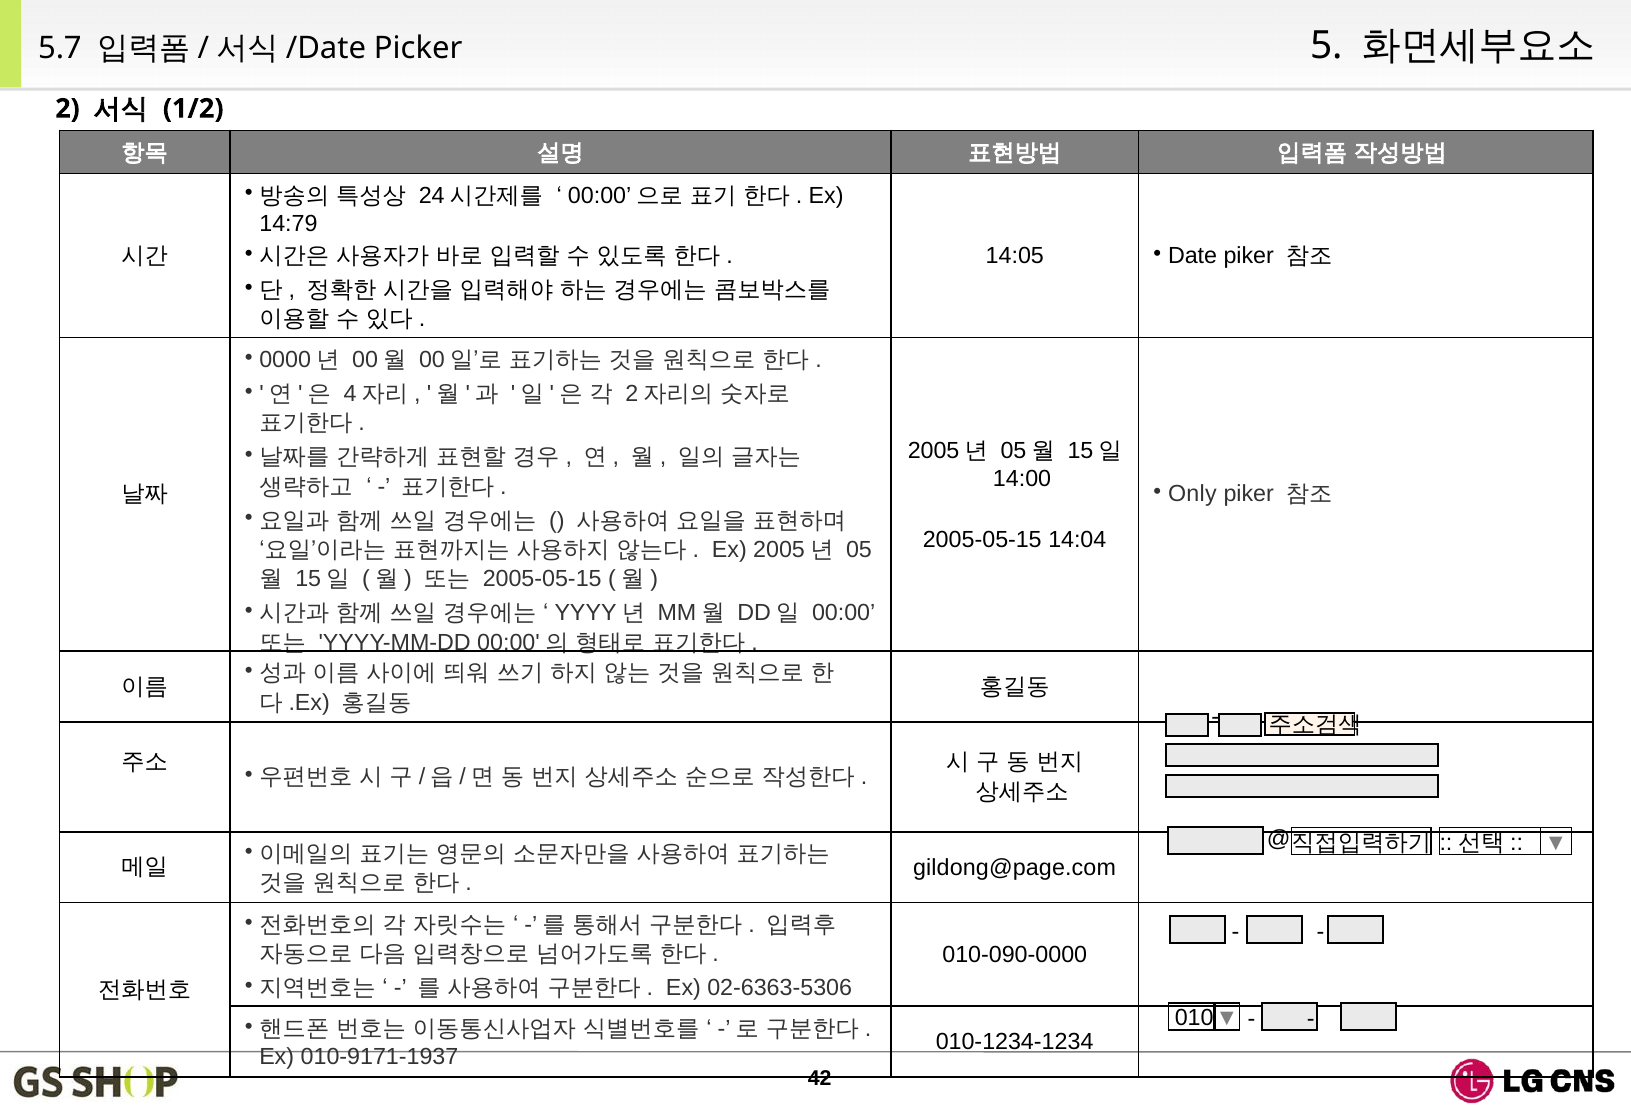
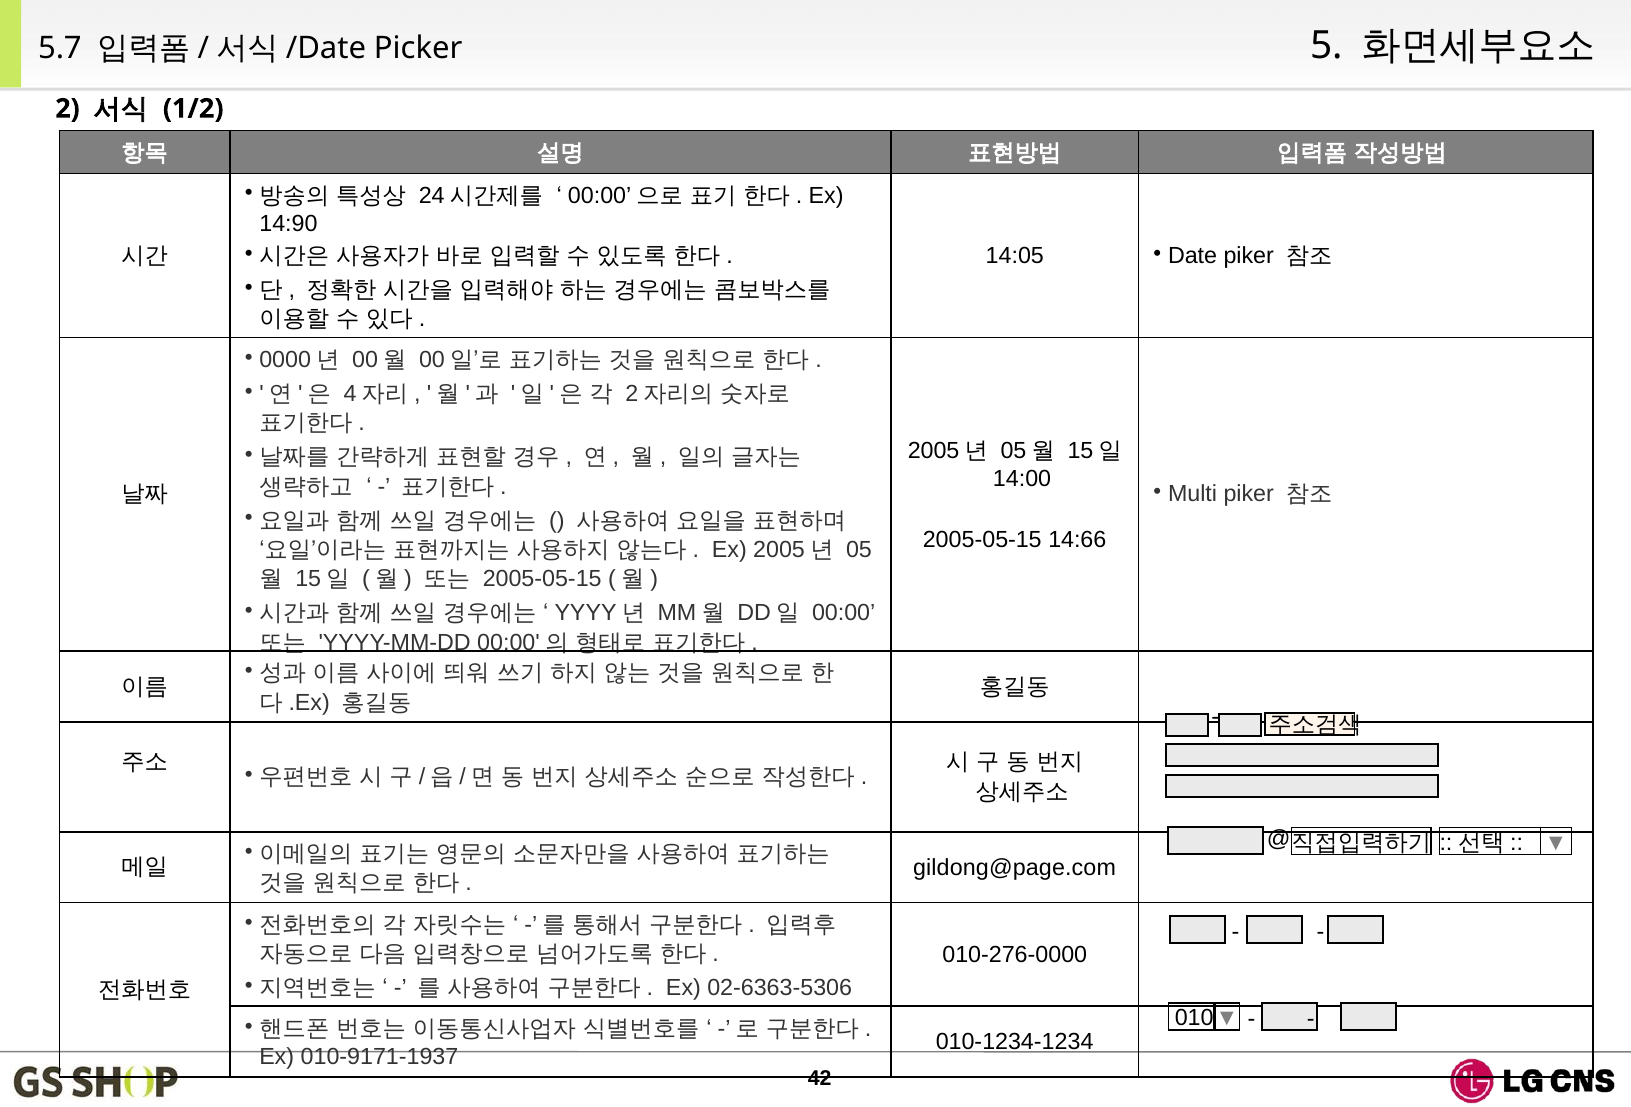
14:79: 14:79 -> 14:90 (288, 224)
Only: Only -> Multi (1193, 494)
14:04: 14:04 -> 14:66 (1077, 540)
010-090-0000: 010-090-0000 -> 010-276-0000 (1015, 955)
